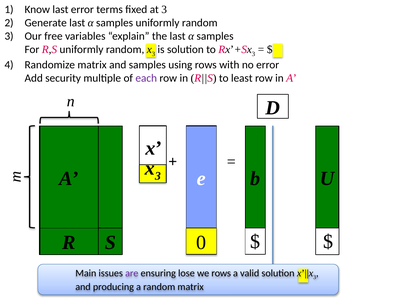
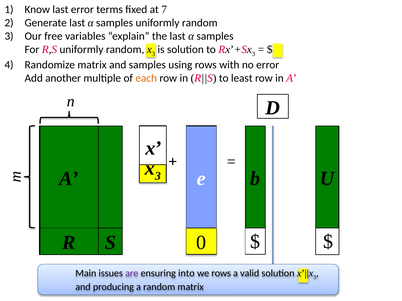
at 3: 3 -> 7 (164, 9)
security: security -> another (63, 78)
each colour: purple -> orange (146, 78)
lose: lose -> into (186, 274)
